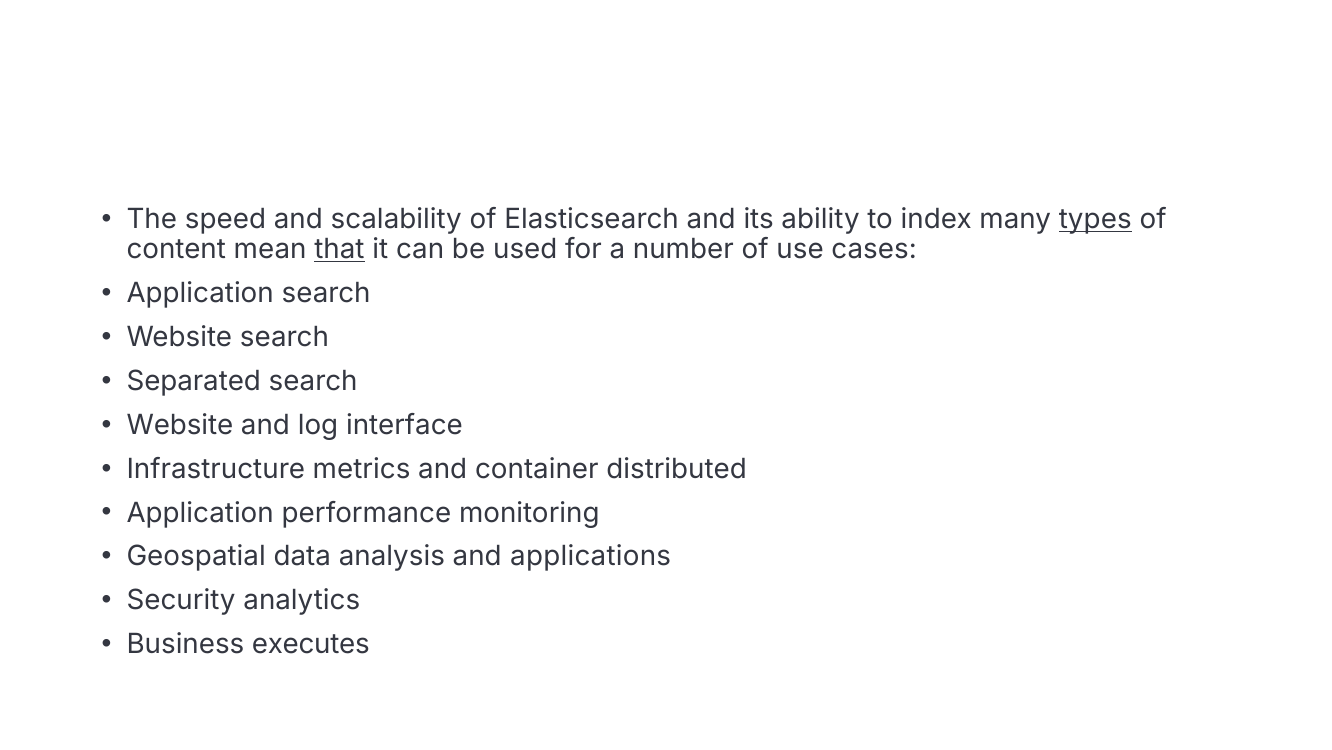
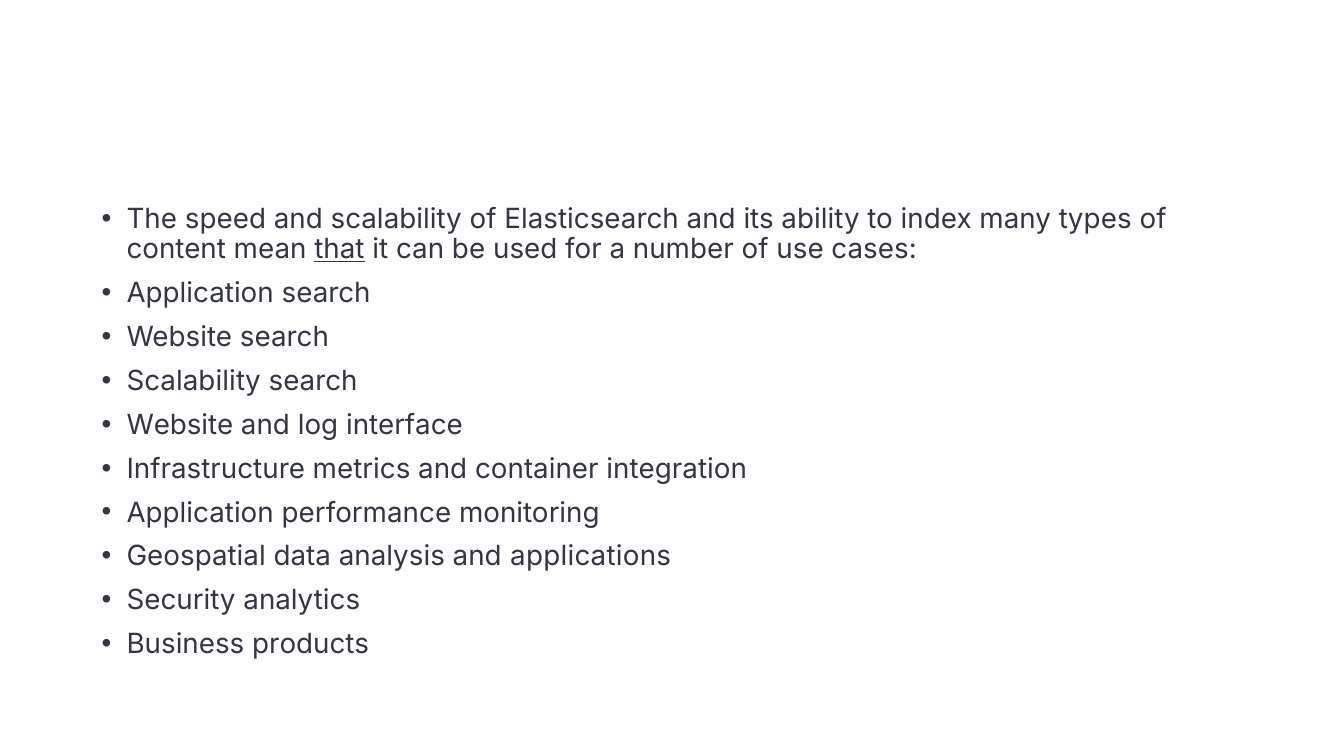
types underline: present -> none (1095, 219)
Separated: Separated -> Scalability (194, 381)
distributed: distributed -> integration (677, 469)
executes: executes -> products (311, 644)
